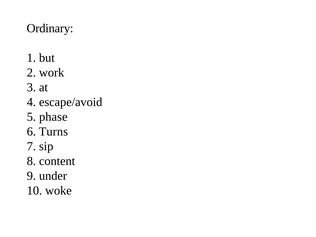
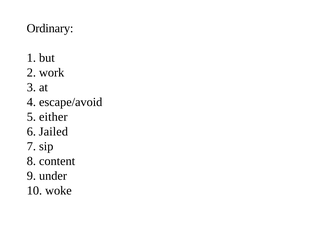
phase: phase -> either (53, 117)
Turns: Turns -> Jailed (53, 132)
